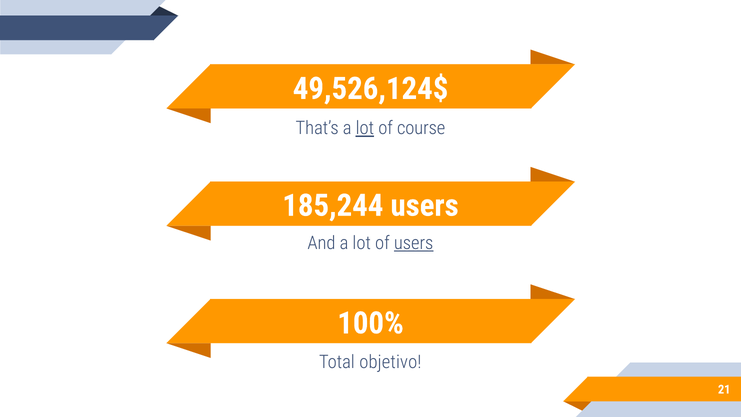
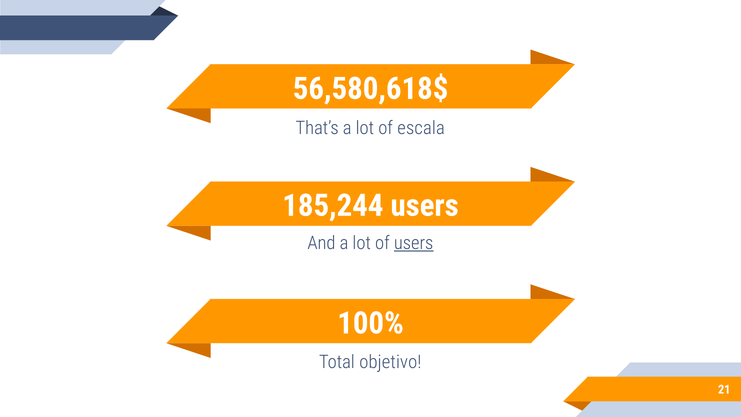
49,526,124$: 49,526,124$ -> 56,580,618$ (371, 89)
lot underline: present -> none (365, 128)
course: course -> escala (421, 128)
